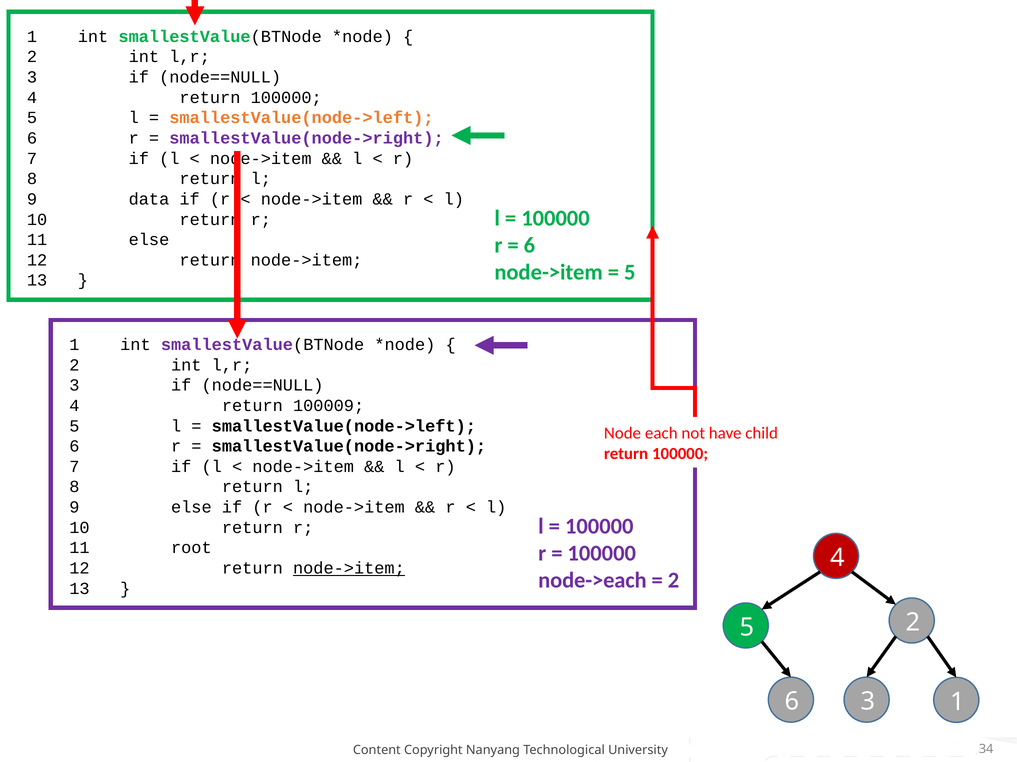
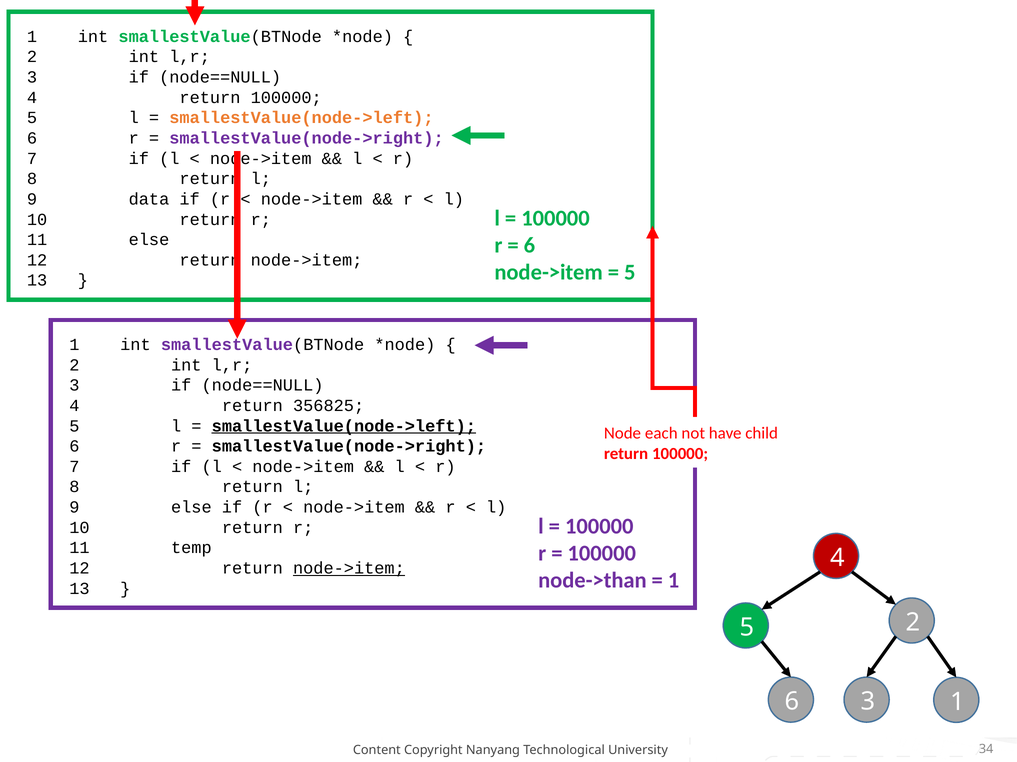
100009: 100009 -> 356825 (329, 406)
smallestValue(node->left underline: none -> present (344, 426)
root: root -> temp (191, 548)
node->each: node->each -> node->than (592, 581)
2: 2 -> 1 (674, 581)
